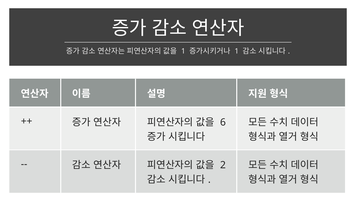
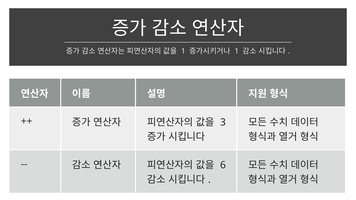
6: 6 -> 3 (223, 122)
2: 2 -> 6 (223, 165)
